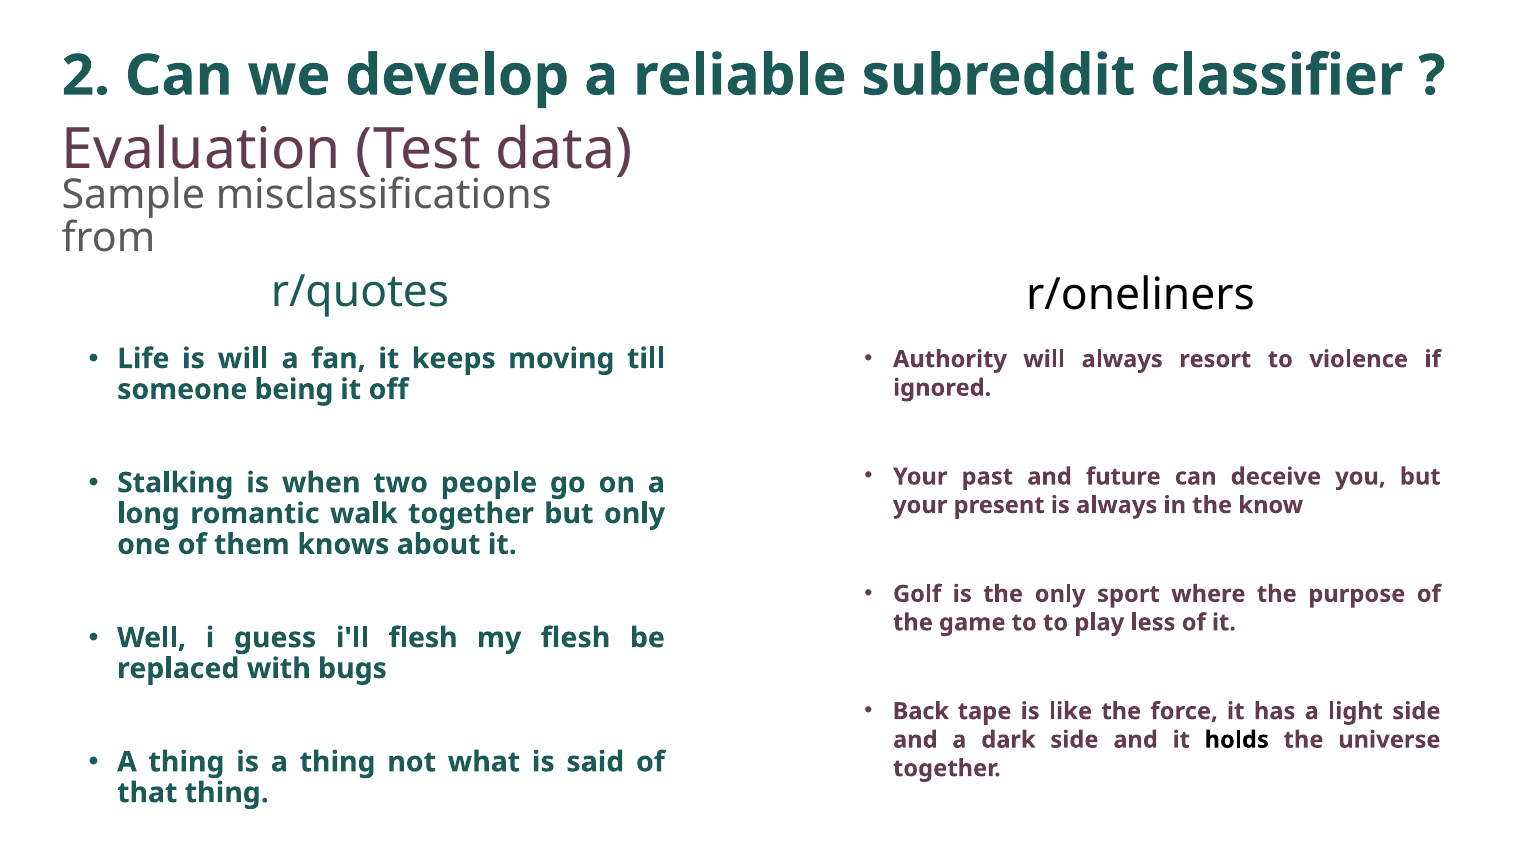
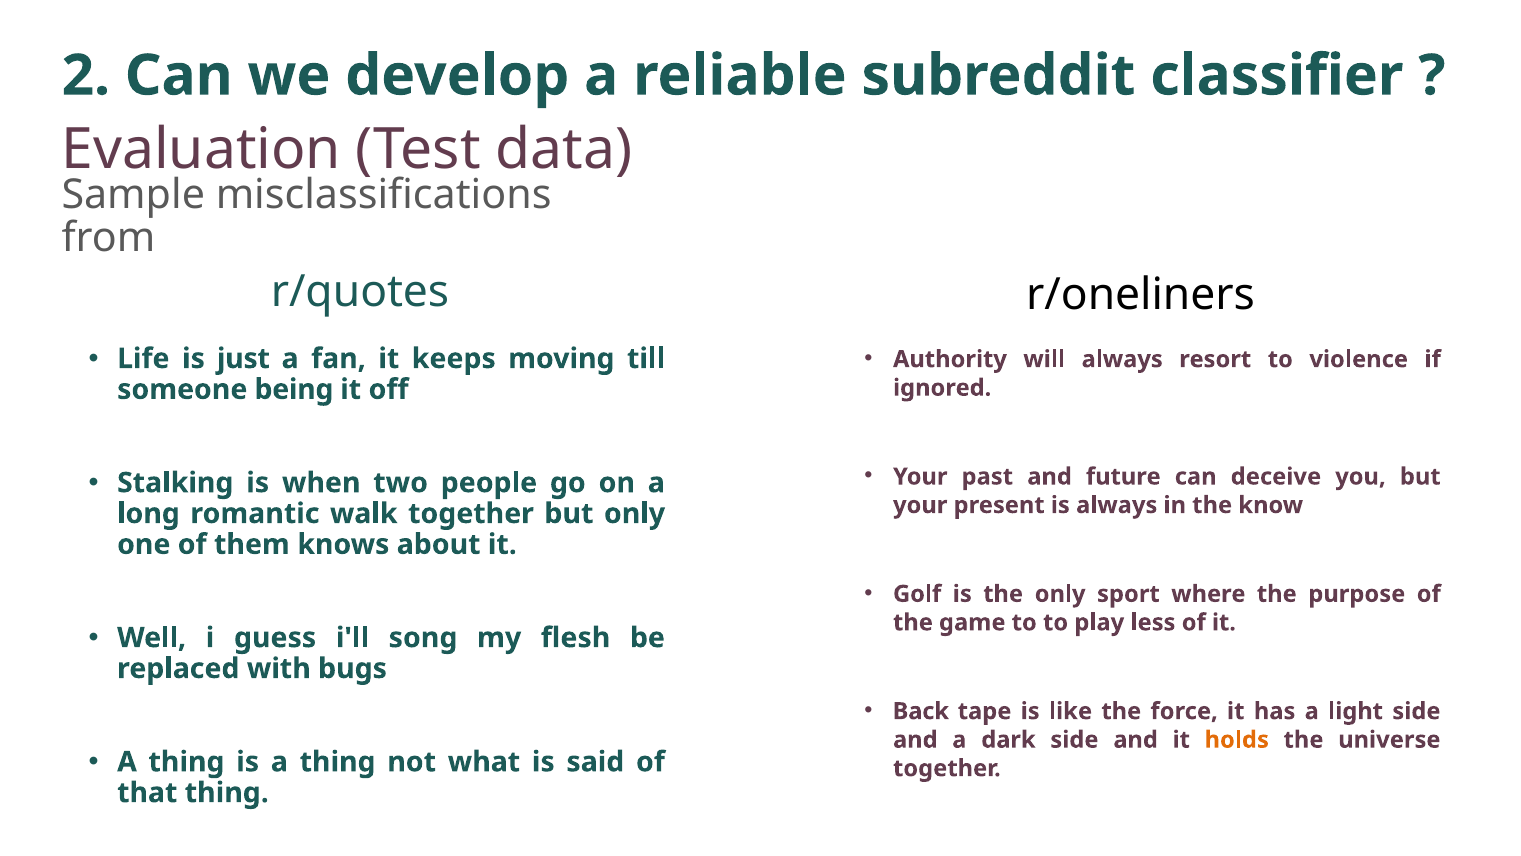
is will: will -> just (243, 358)
i'll flesh: flesh -> song (423, 637)
holds colour: black -> orange (1237, 739)
